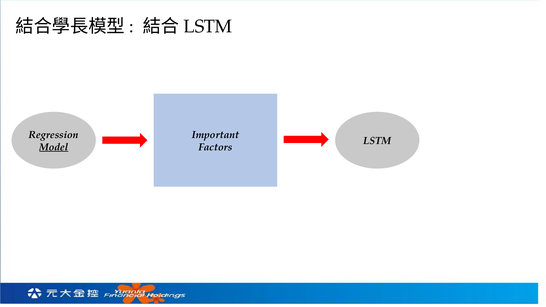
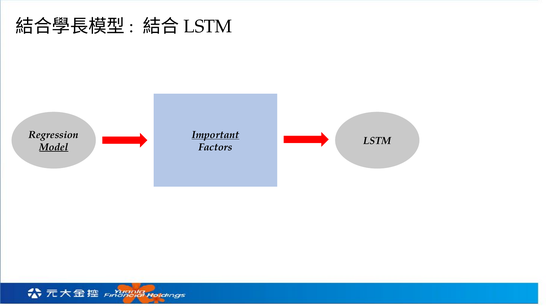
Important underline: none -> present (215, 135)
